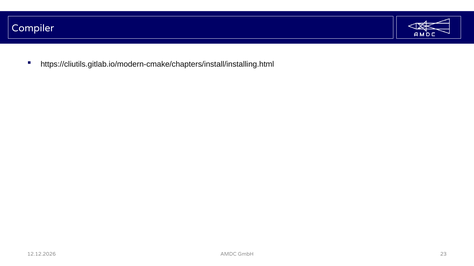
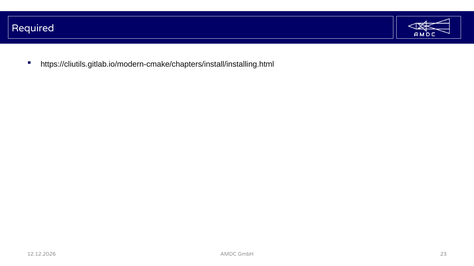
Compiler: Compiler -> Required (33, 28)
